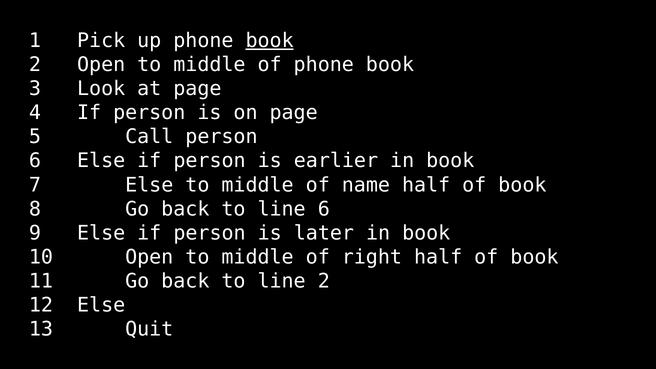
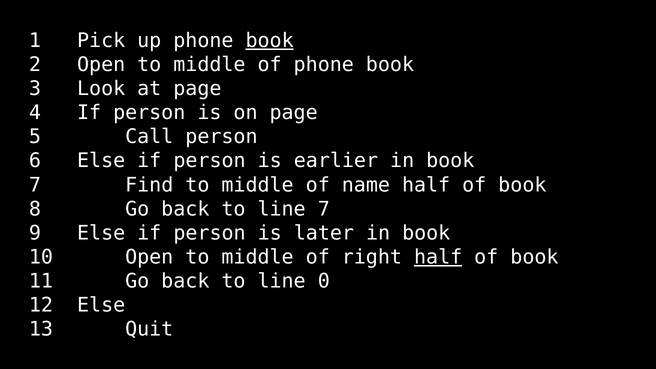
7 Else: Else -> Find (149, 185)
line 6: 6 -> 7 (324, 209)
half underline: none -> present (438, 257)
line 2: 2 -> 0 (324, 281)
